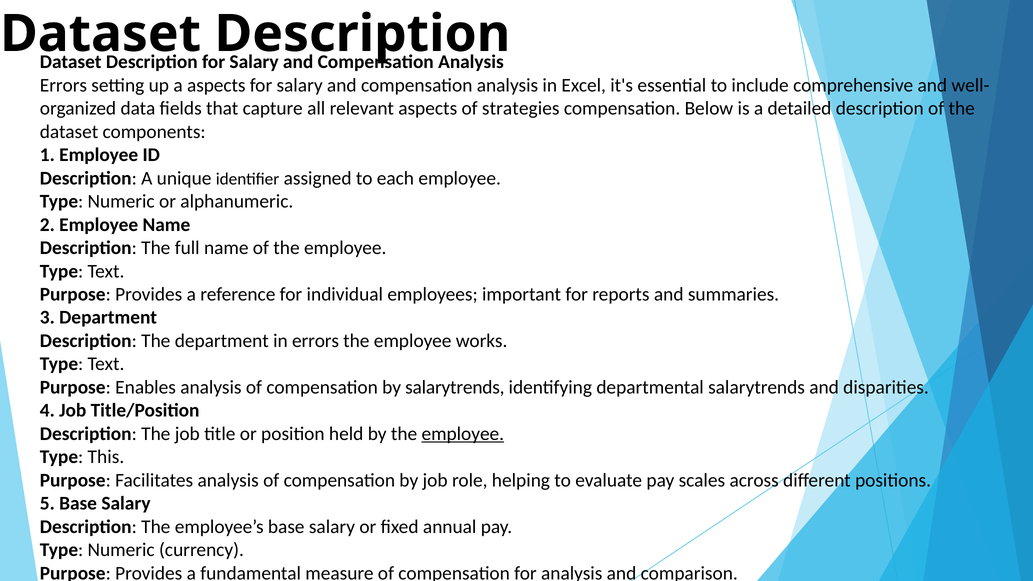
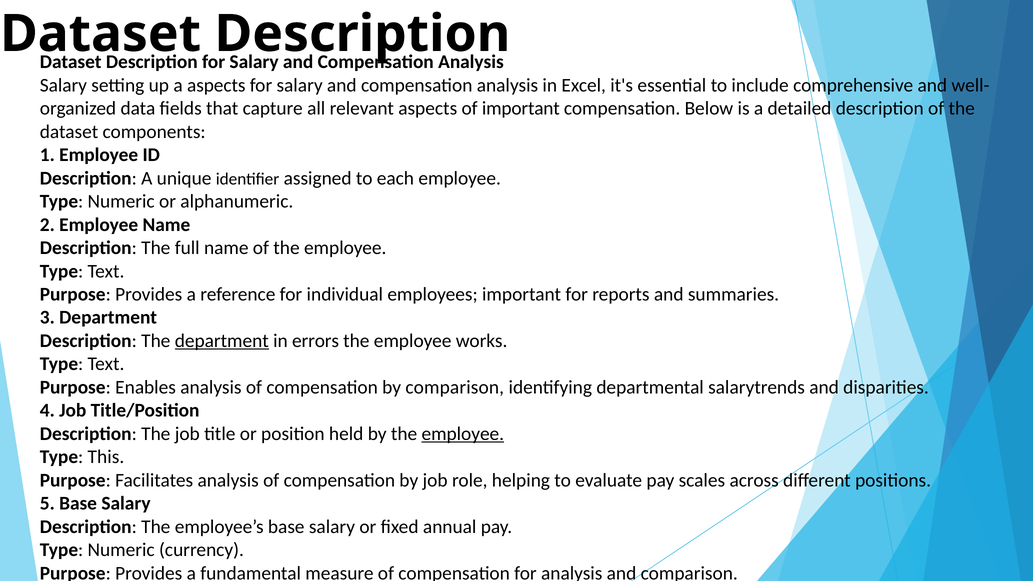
Errors: Errors -> Salary (63, 85)
of strategies: strategies -> important (521, 108)
department underline: none -> present (222, 341)
by salarytrends: salarytrends -> comparison (455, 387)
